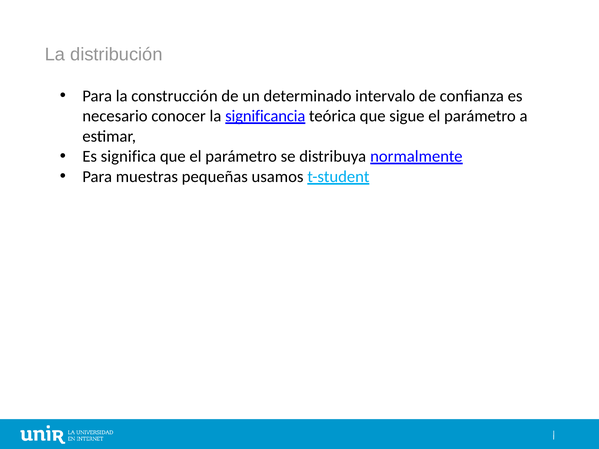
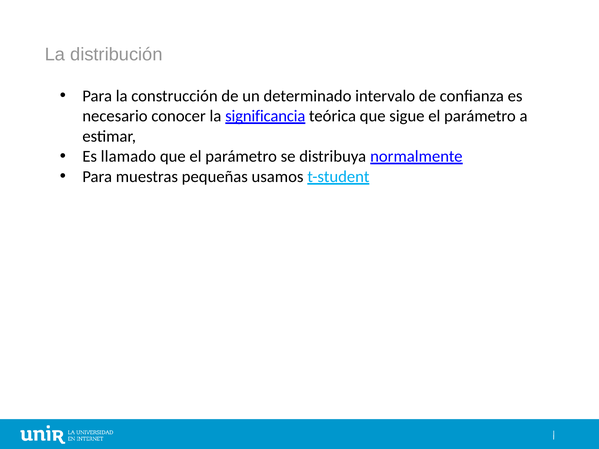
significa: significa -> llamado (128, 156)
